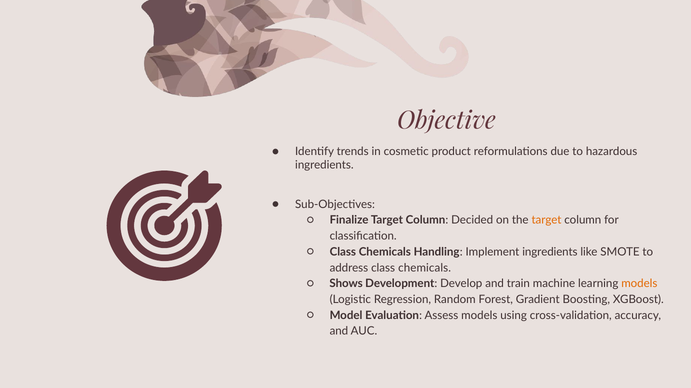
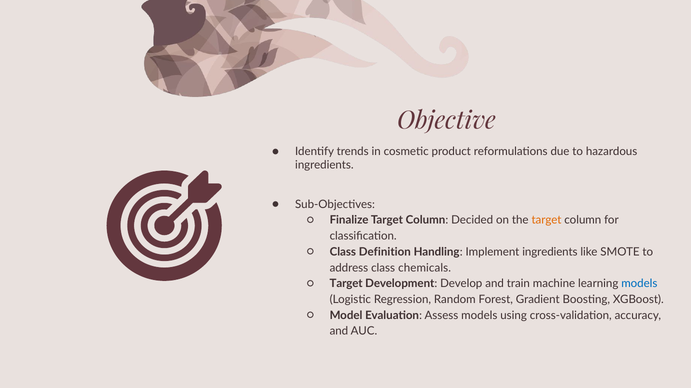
Chemicals: Chemicals -> Definition (385, 252)
Shows: Shows -> Target (346, 284)
models colour: orange -> blue (639, 284)
